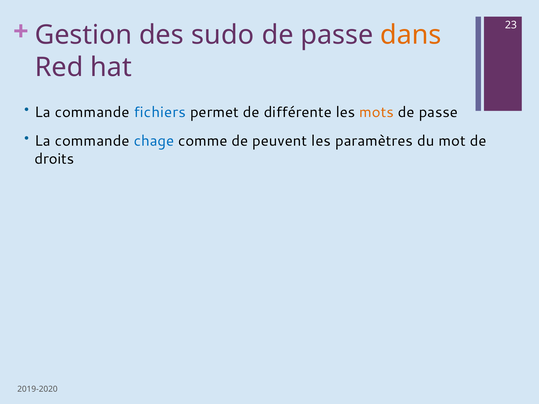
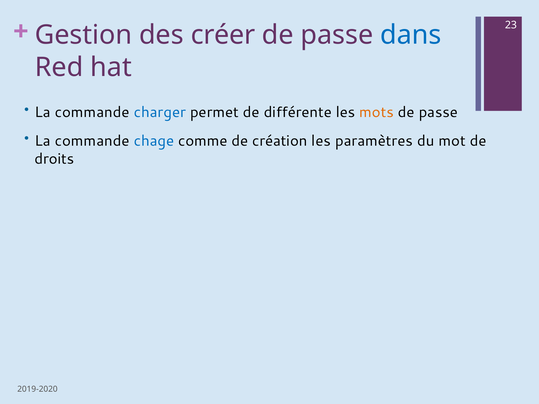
sudo: sudo -> créer (223, 35)
dans colour: orange -> blue (411, 35)
fichiers: fichiers -> charger (160, 112)
peuvent: peuvent -> création (280, 141)
